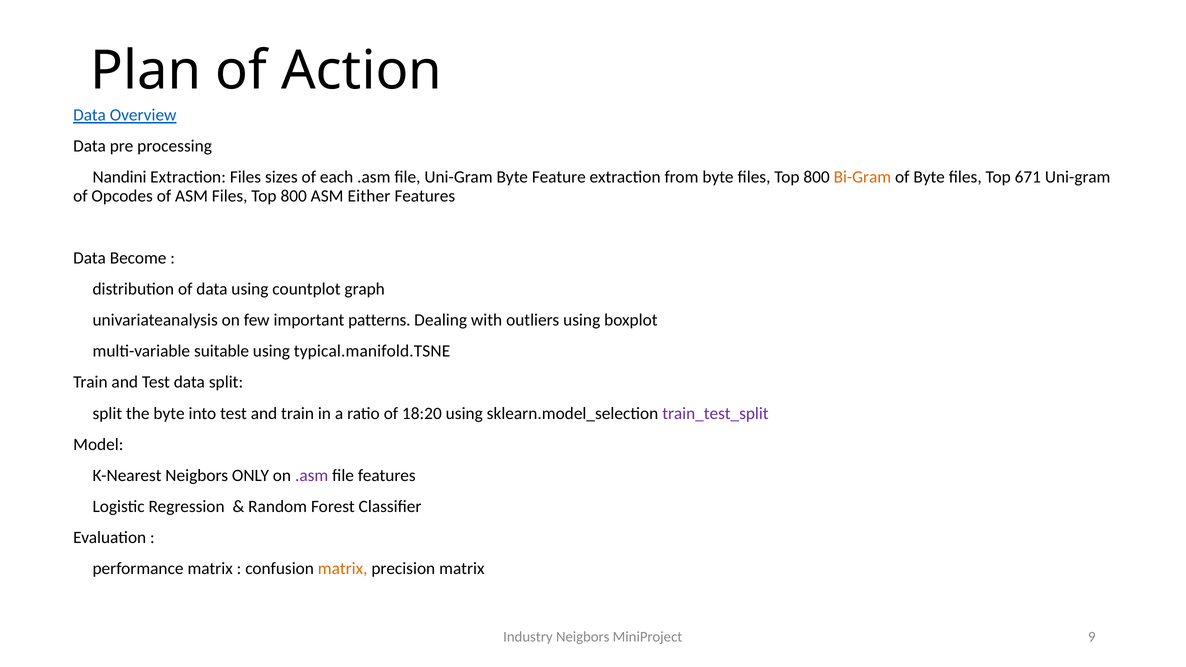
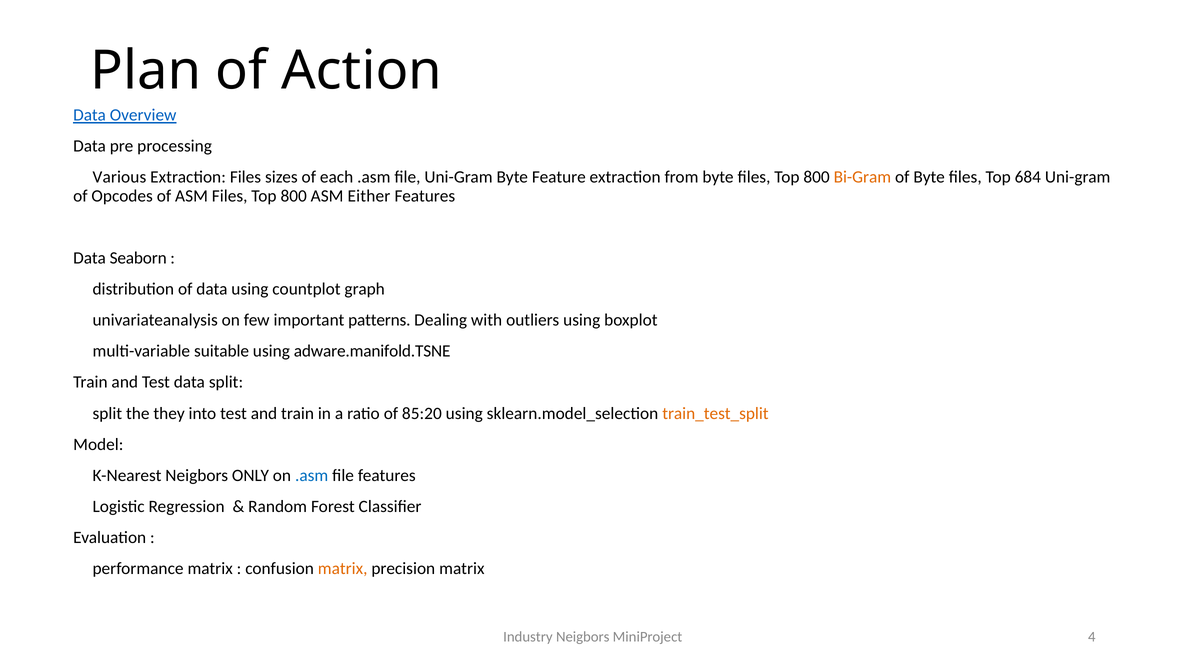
Nandini: Nandini -> Various (119, 177)
671: 671 -> 684 (1028, 177)
Become: Become -> Seaborn (138, 258)
typical.manifold.TSNE: typical.manifold.TSNE -> adware.manifold.TSNE (372, 351)
the byte: byte -> they (169, 413)
18:20: 18:20 -> 85:20 (422, 413)
train_test_split colour: purple -> orange (715, 413)
.asm colour: purple -> blue (312, 476)
9: 9 -> 4 (1092, 637)
